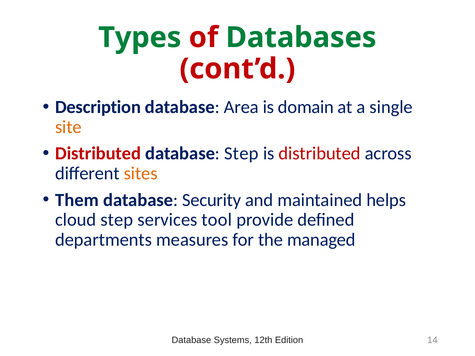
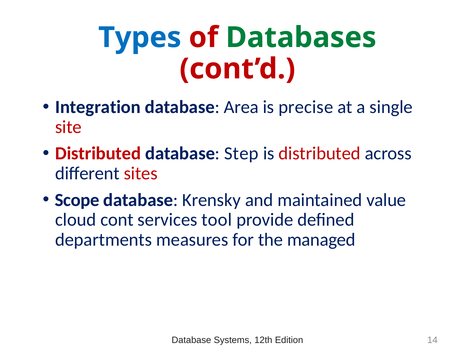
Types colour: green -> blue (140, 38)
Description: Description -> Integration (98, 107)
domain: domain -> precise (306, 107)
site colour: orange -> red (68, 127)
sites colour: orange -> red (141, 174)
Them: Them -> Scope (77, 200)
Security: Security -> Krensky (212, 200)
helps: helps -> value (386, 200)
cloud step: step -> cont (117, 220)
